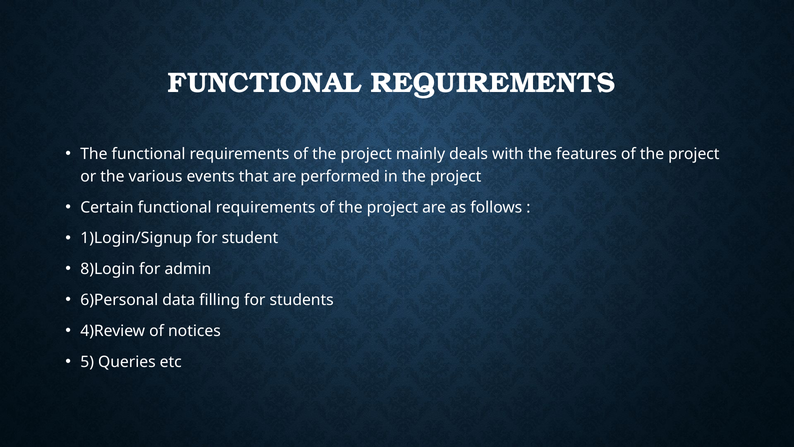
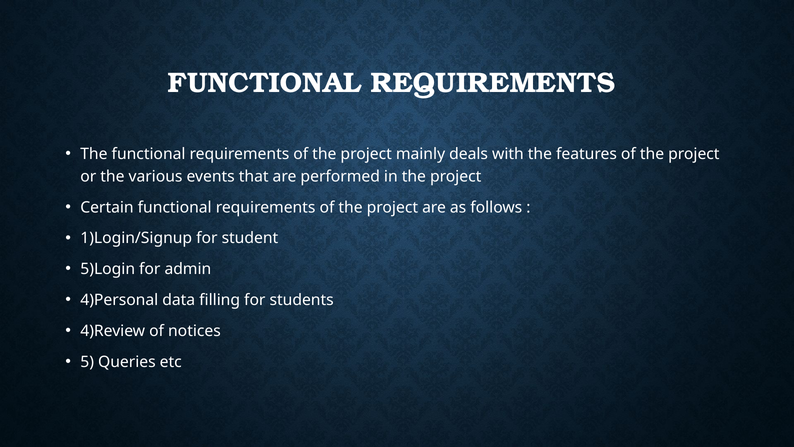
8)Login: 8)Login -> 5)Login (108, 269)
6)Personal: 6)Personal -> 4)Personal (119, 300)
